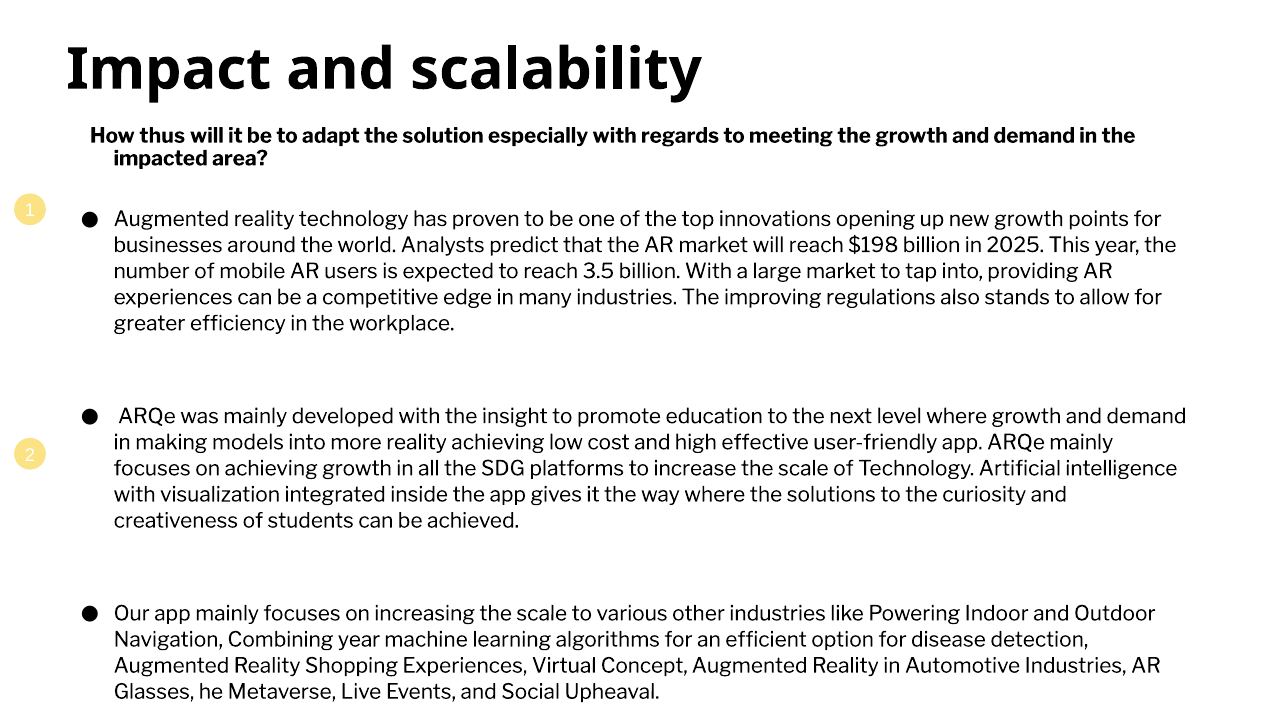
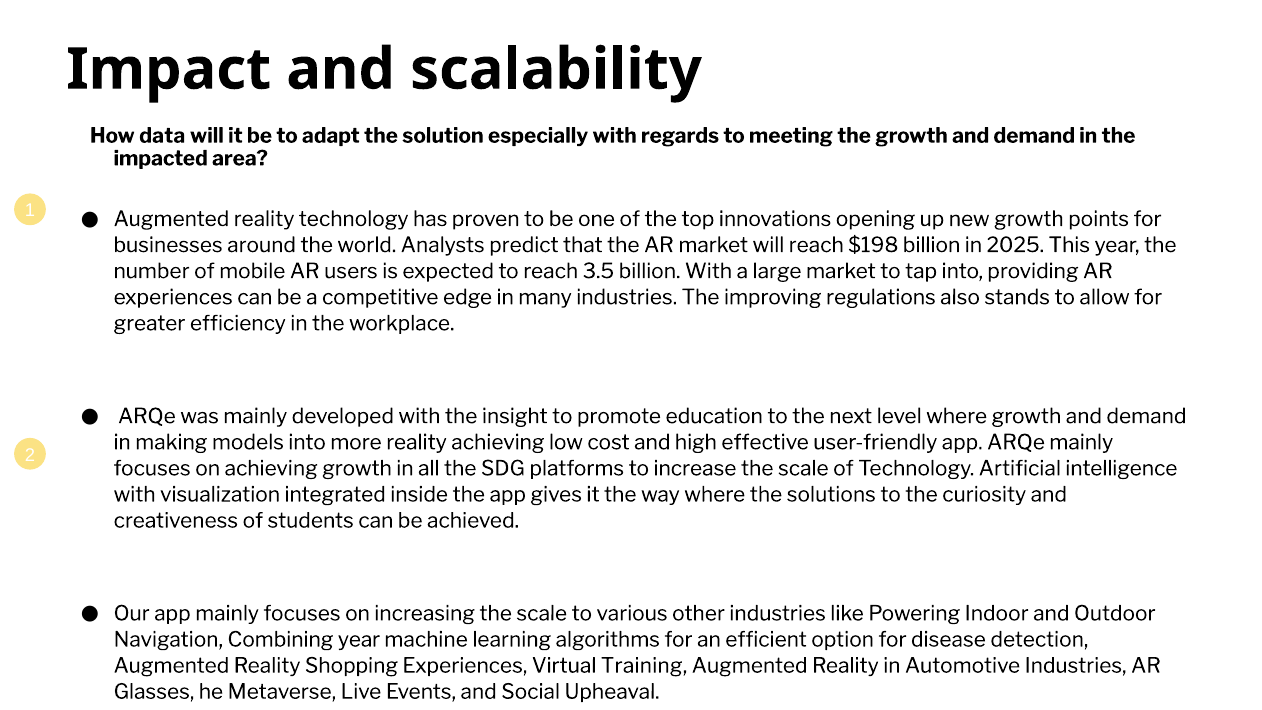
thus: thus -> data (162, 136)
Concept: Concept -> Training (644, 666)
